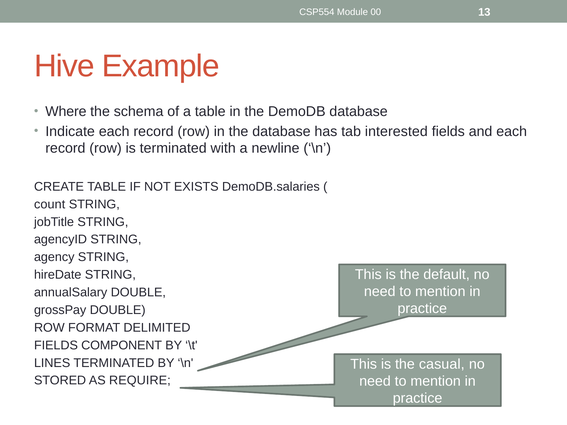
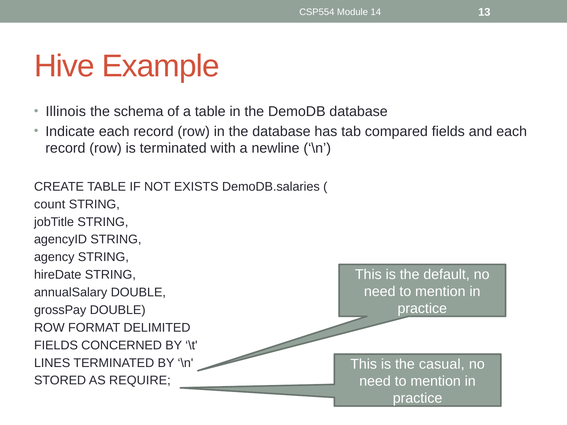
00: 00 -> 14 (376, 12)
Where: Where -> Illinois (66, 112)
interested: interested -> compared (396, 131)
COMPONENT: COMPONENT -> CONCERNED (122, 345)
